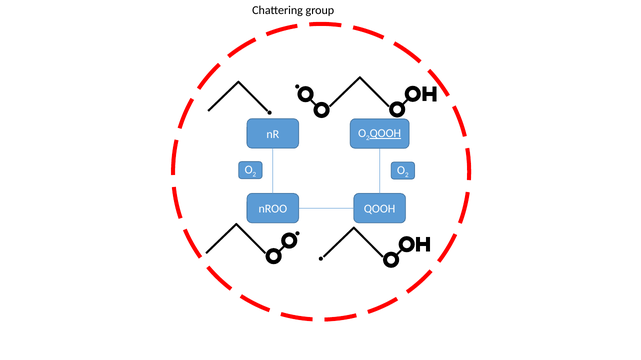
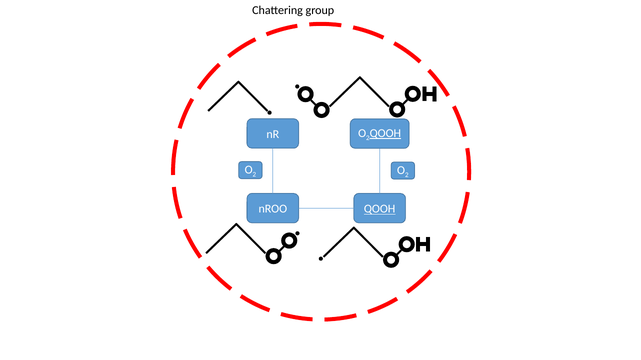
QOOH underline: none -> present (380, 209)
